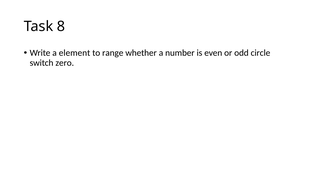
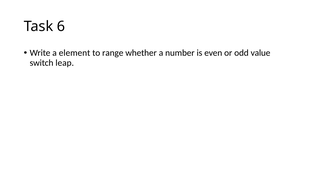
8: 8 -> 6 (61, 26)
circle: circle -> value (261, 53)
zero: zero -> leap (65, 63)
